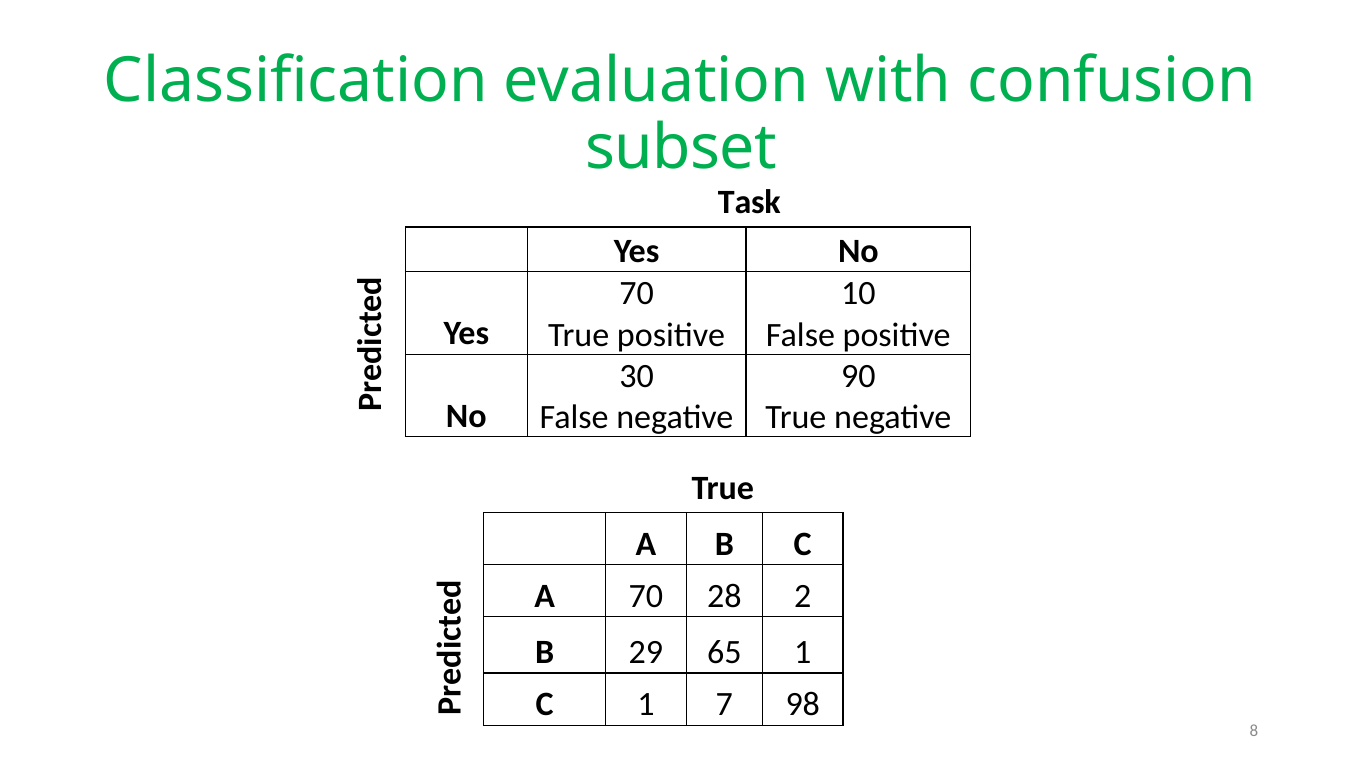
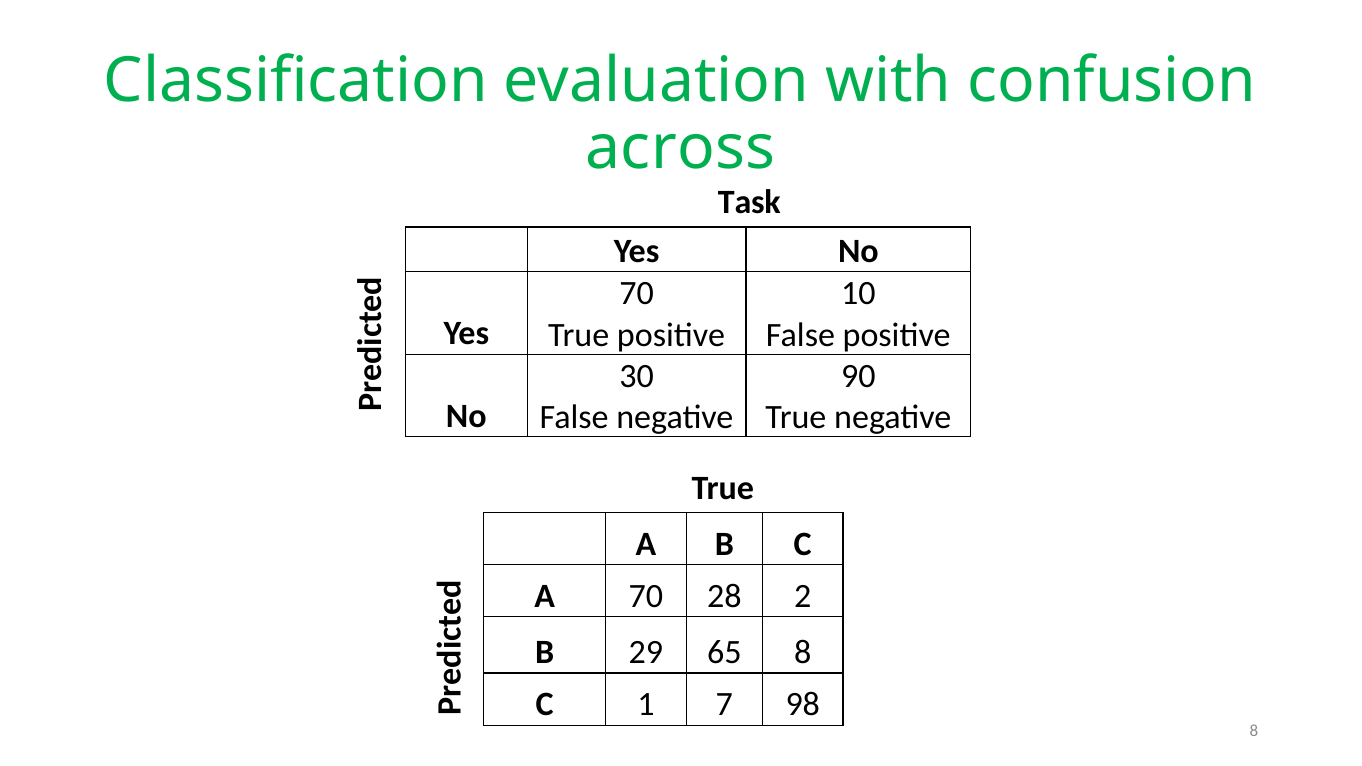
subset: subset -> across (681, 148)
65 1: 1 -> 8 (803, 653)
